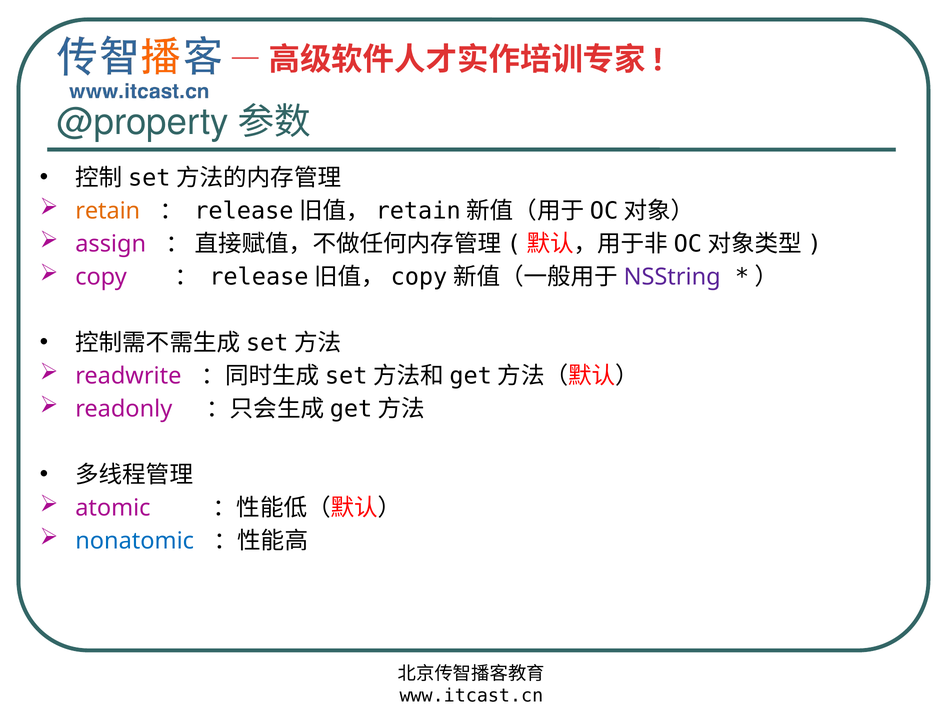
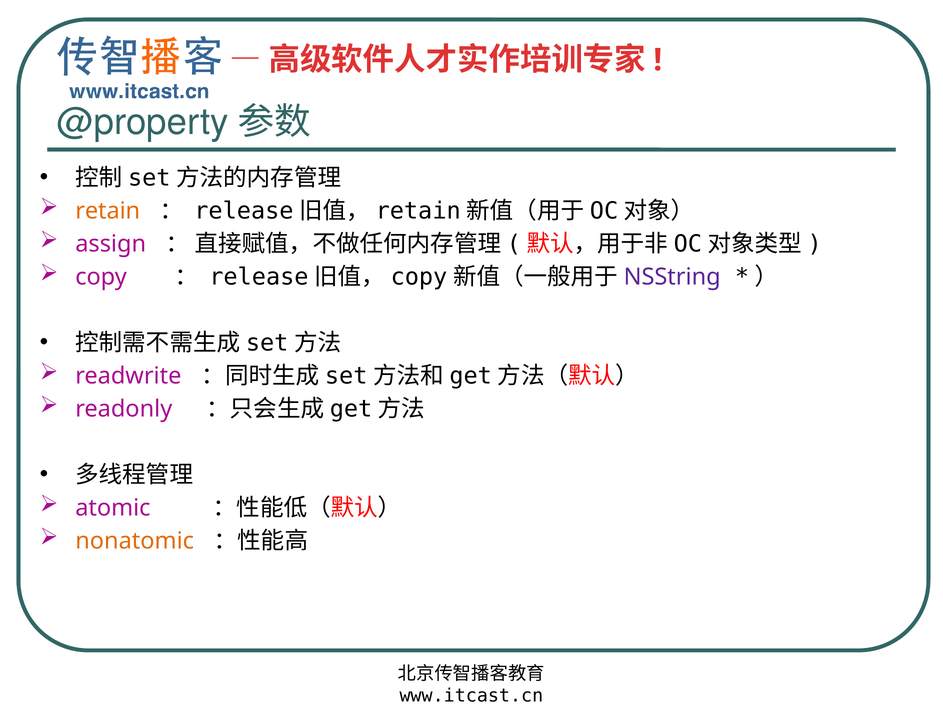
nonatomic colour: blue -> orange (135, 541)
